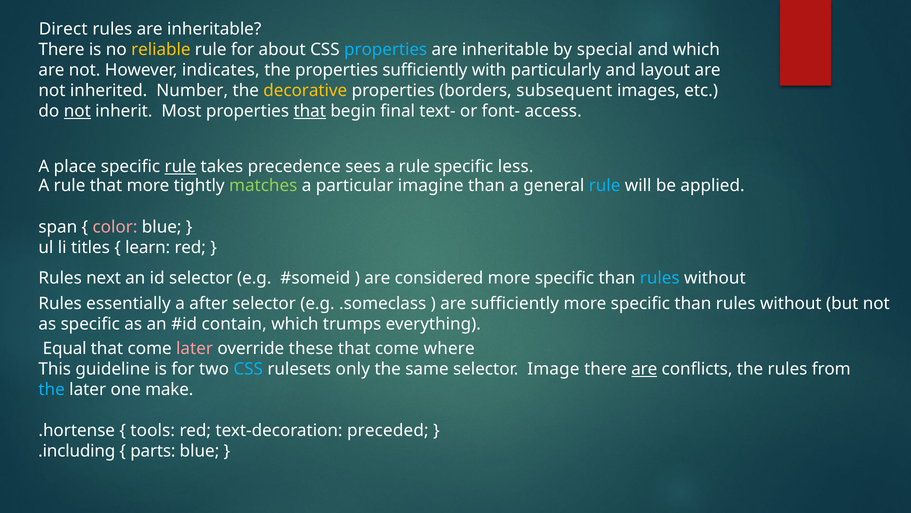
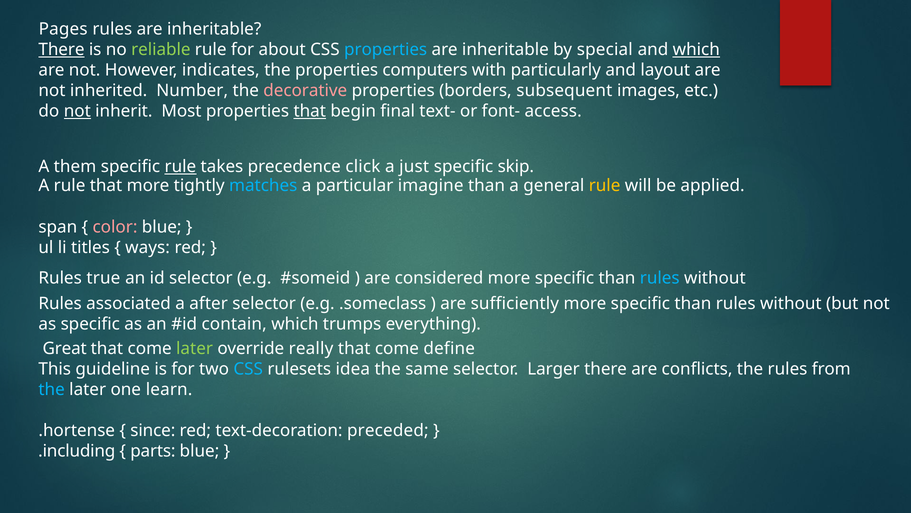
Direct: Direct -> Pages (63, 29)
There underline: none -> present (62, 50)
reliable colour: yellow -> light green (161, 50)
which underline: none -> present (696, 50)
properties sufficiently: sufficiently -> computers (425, 70)
decorative colour: yellow -> pink (305, 91)
place: place -> them (75, 167)
sees: sees -> click (363, 167)
rule: rule -> just (414, 167)
less: less -> skip (516, 167)
matches colour: light green -> light blue (263, 186)
rule colour: light blue -> yellow (605, 186)
learn: learn -> ways (148, 247)
next: next -> true (103, 278)
essentially: essentially -> associated (129, 303)
Equal: Equal -> Great (65, 348)
later colour: pink -> light green (195, 348)
these: these -> really (311, 348)
where: where -> define (449, 348)
only: only -> idea (353, 369)
Image: Image -> Larger (554, 369)
are underline: present -> none (644, 369)
make: make -> learn (169, 389)
tools: tools -> since (153, 430)
